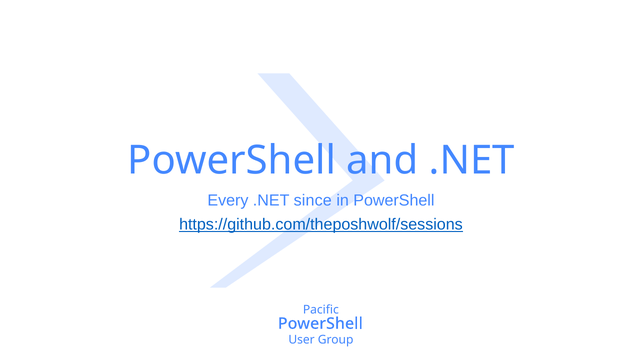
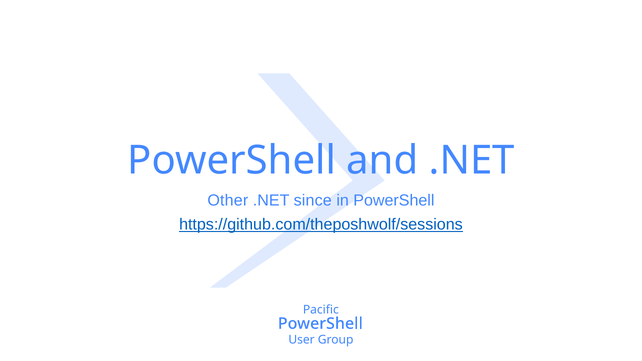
Every: Every -> Other (228, 201)
